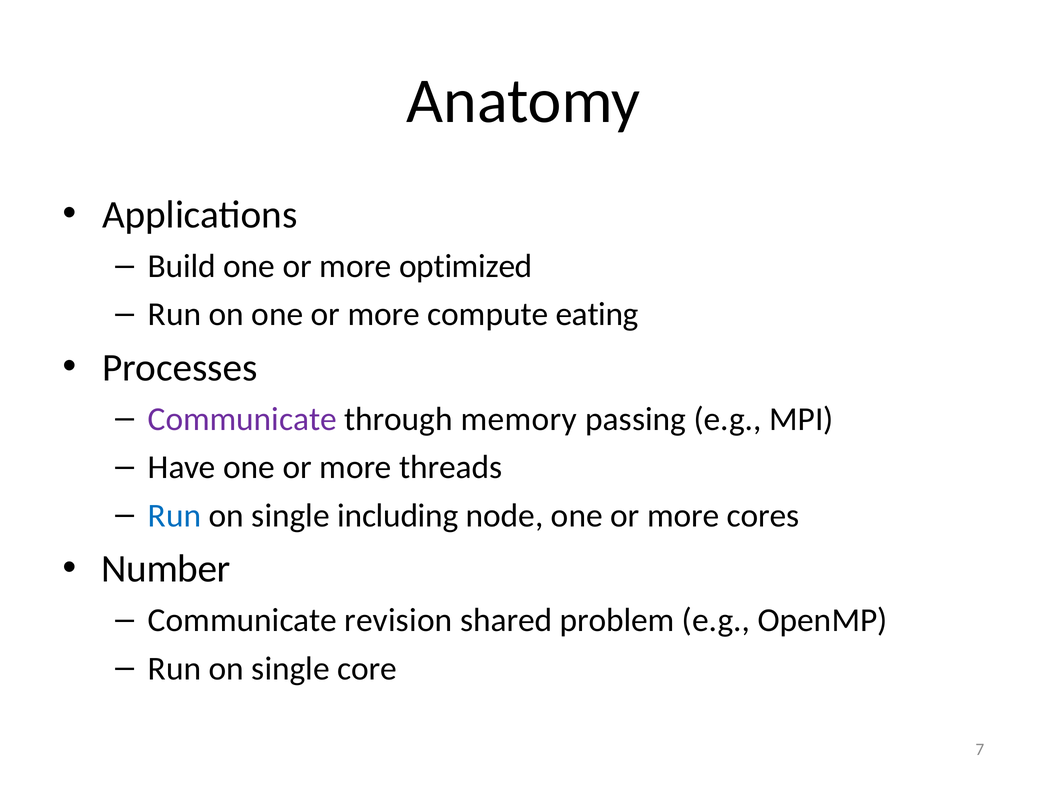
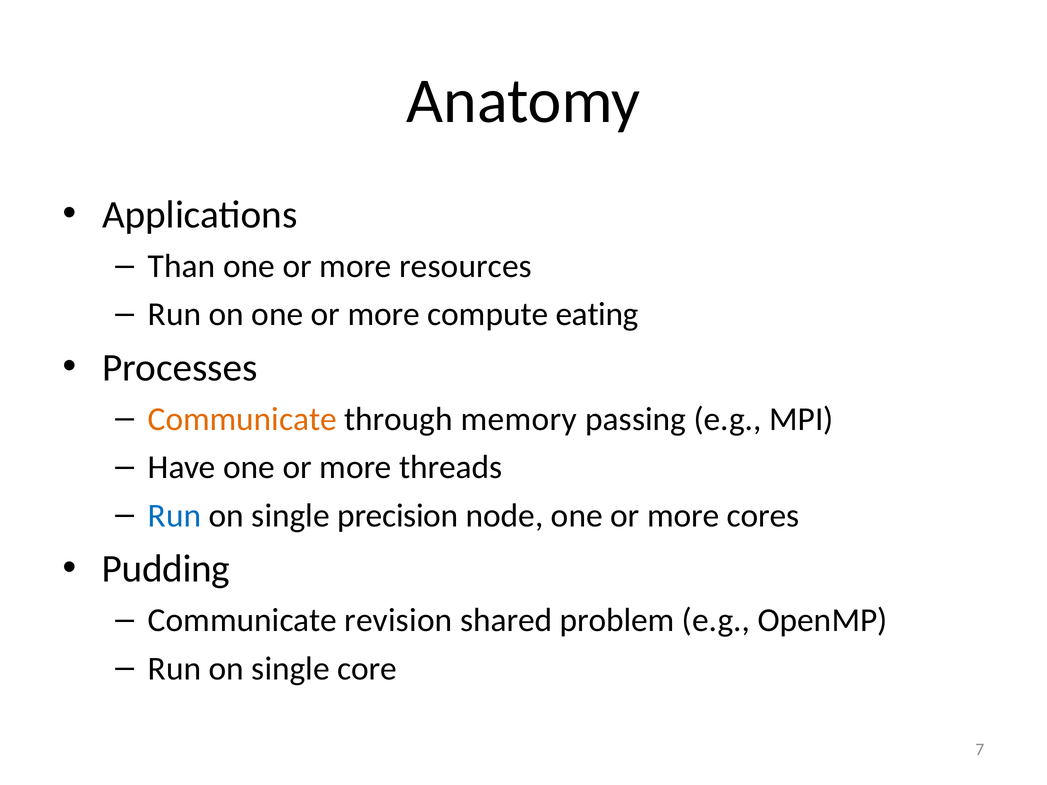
Build: Build -> Than (182, 266)
optimized: optimized -> resources (466, 266)
Communicate colour: purple -> orange (242, 419)
including: including -> precision (398, 516)
Number: Number -> Pudding (166, 569)
